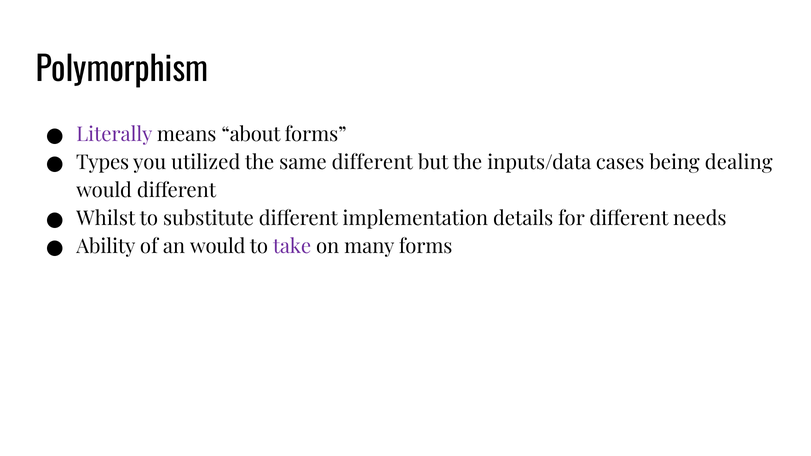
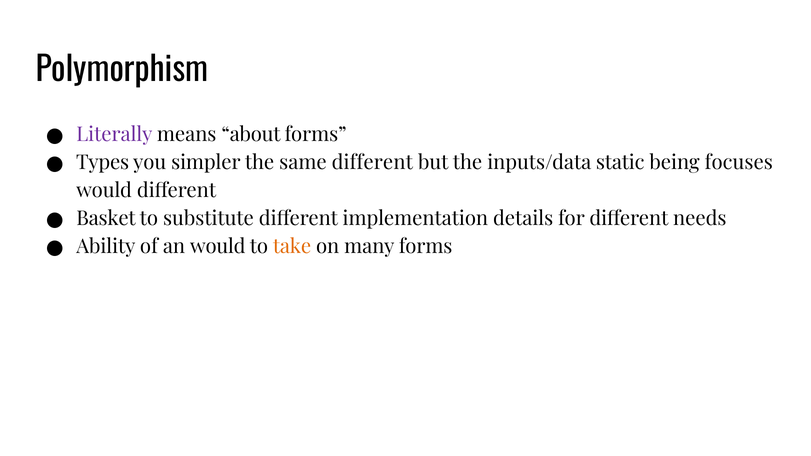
utilized: utilized -> simpler (206, 163)
cases: cases -> static (620, 163)
dealing: dealing -> focuses (739, 163)
Whilst: Whilst -> Basket (106, 219)
take colour: purple -> orange (292, 247)
